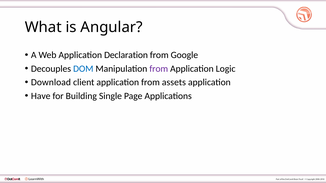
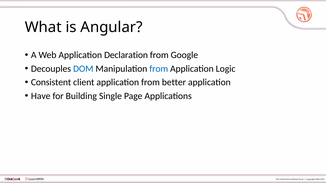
from colour: purple -> blue (159, 69)
Download: Download -> Consistent (51, 82)
assets: assets -> better (174, 82)
